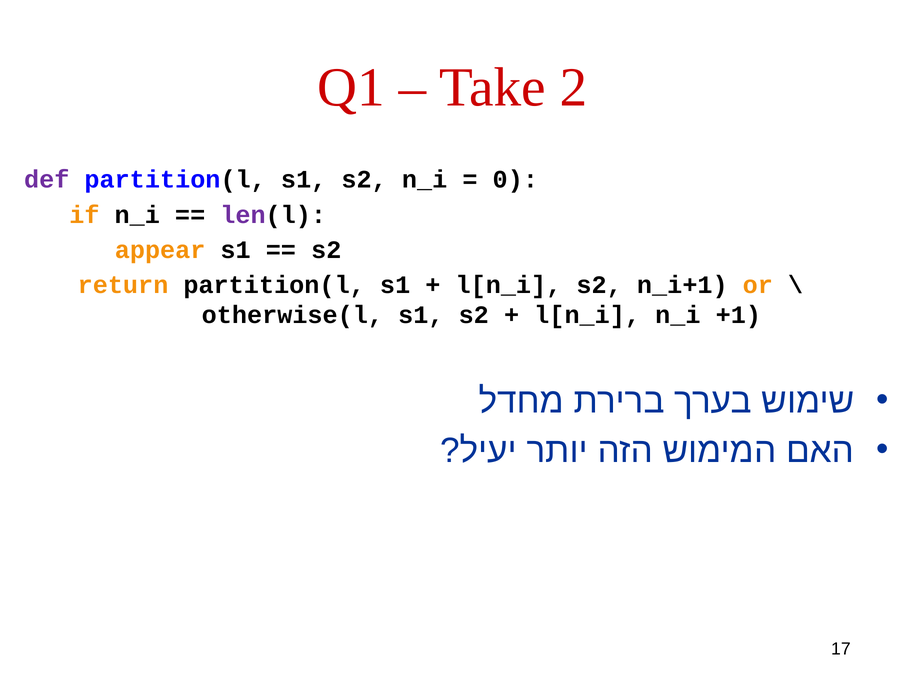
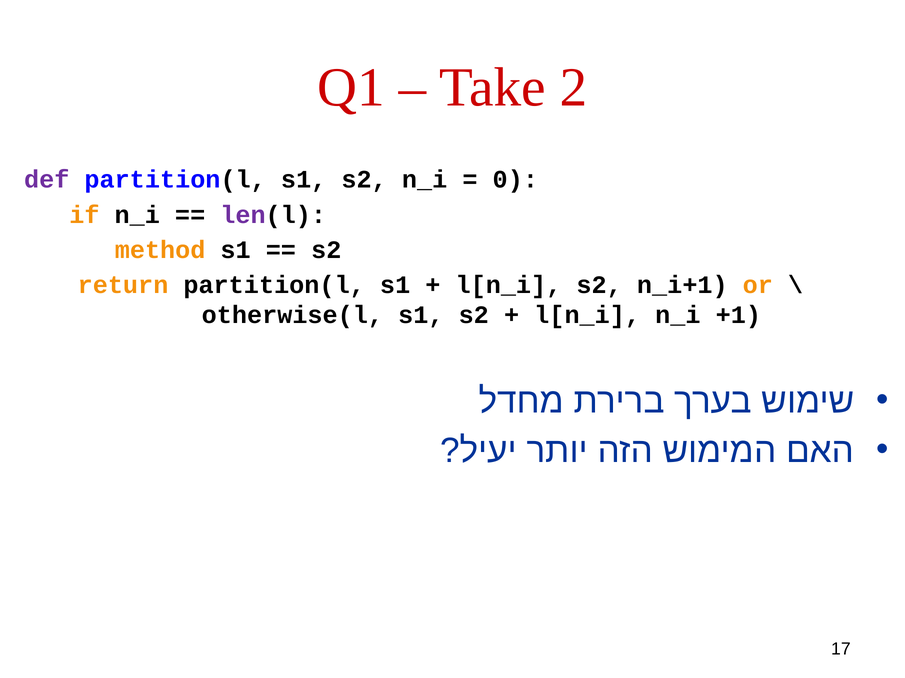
appear: appear -> method (160, 250)
